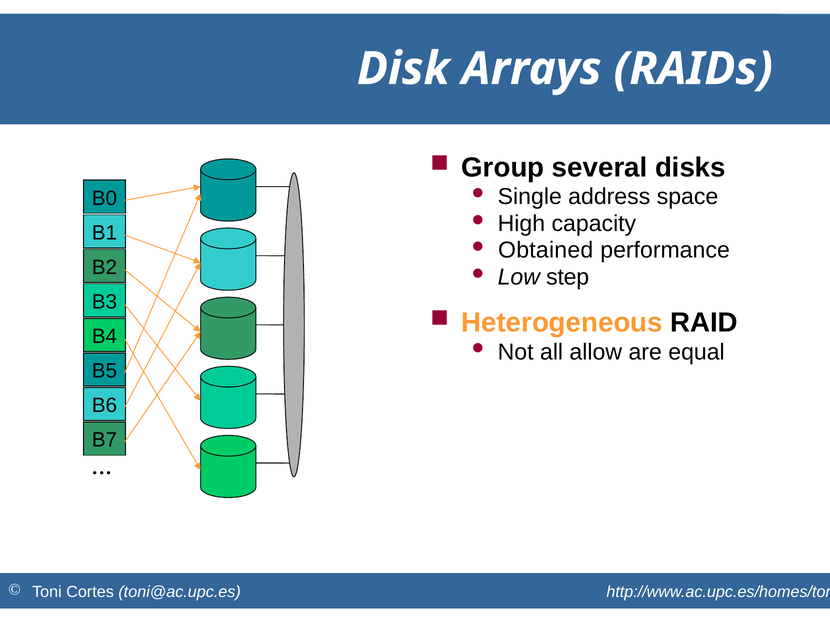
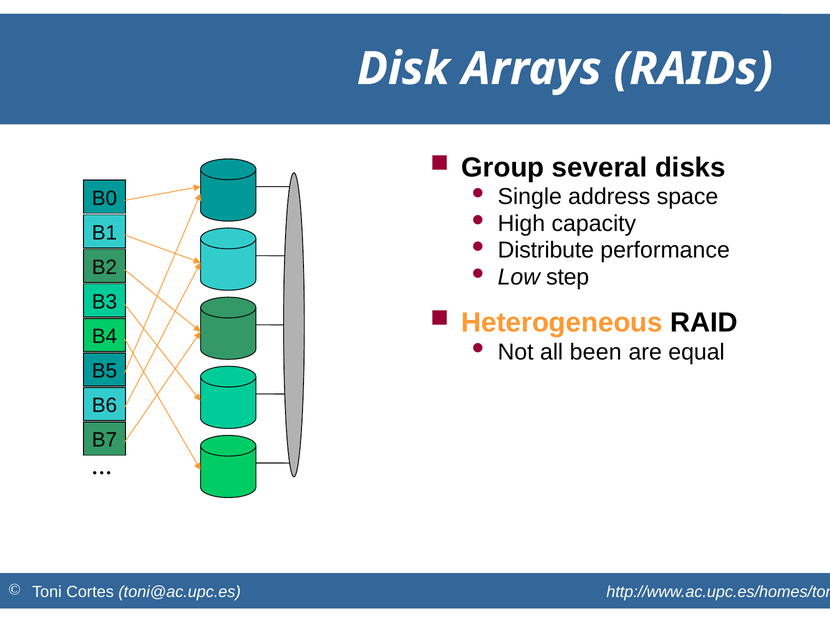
Obtained: Obtained -> Distribute (546, 251)
allow: allow -> been (596, 352)
